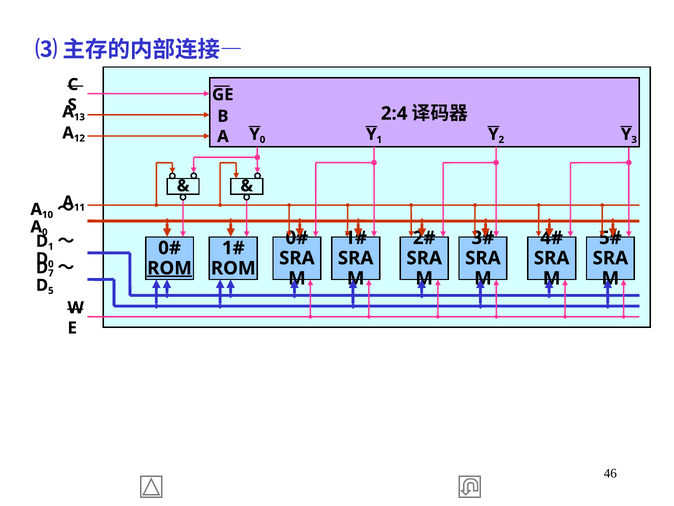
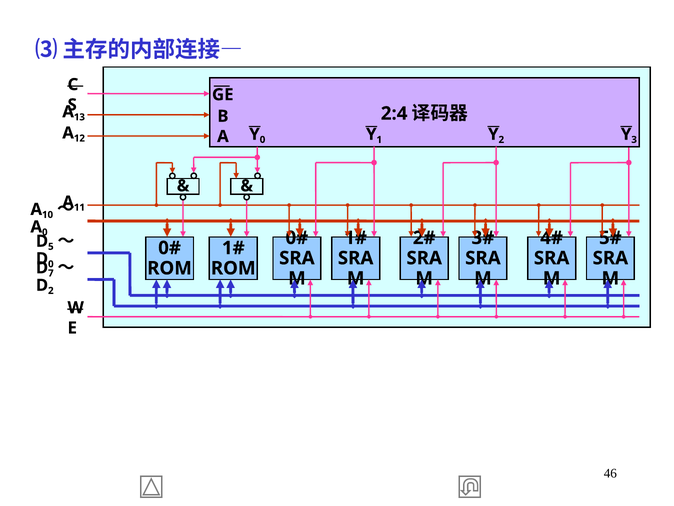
1: 1 -> 5 (51, 246)
ROM underline: present -> none (170, 268)
5: 5 -> 2 (51, 290)
